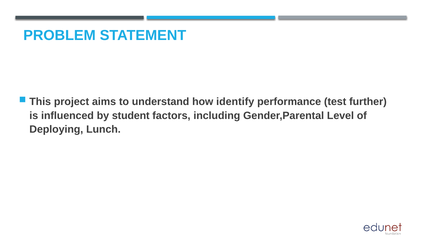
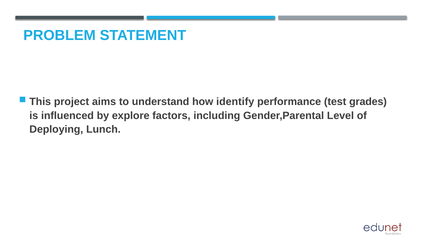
further: further -> grades (368, 102)
student: student -> explore (131, 116)
